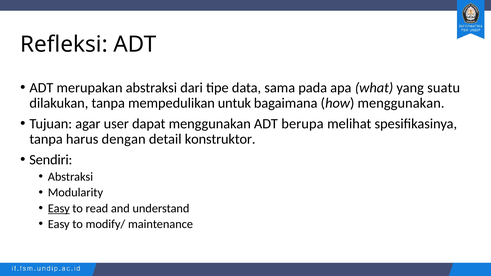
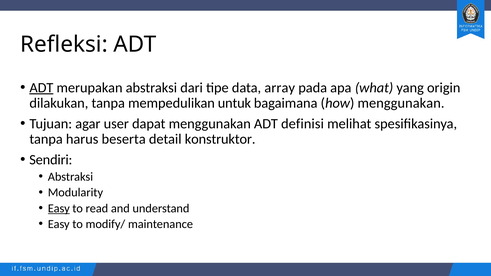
ADT underline: none -> present (41, 88)
sama: sama -> array (280, 88)
suatu: suatu -> origin (444, 88)
berupa: berupa -> definisi (302, 124)
dengan: dengan -> beserta (124, 139)
